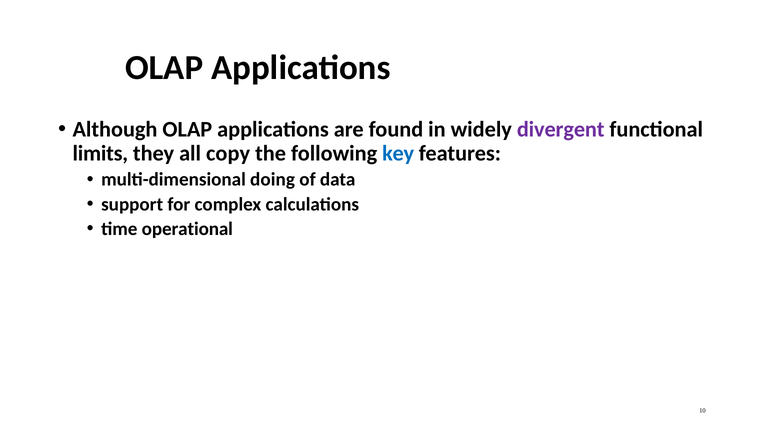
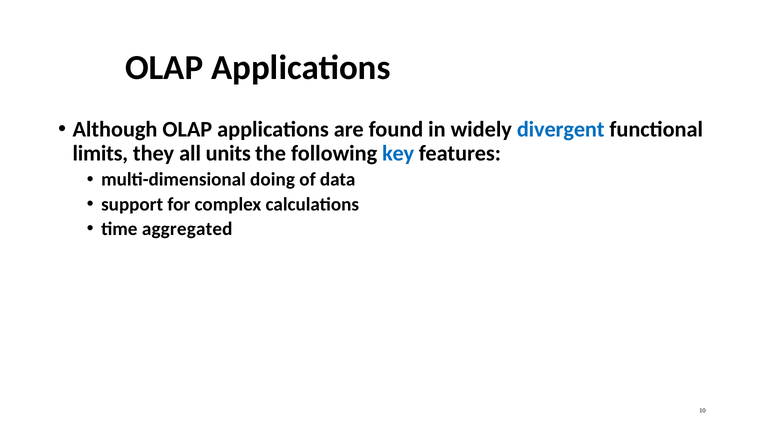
divergent colour: purple -> blue (561, 129)
copy: copy -> units (228, 153)
operational: operational -> aggregated (187, 229)
